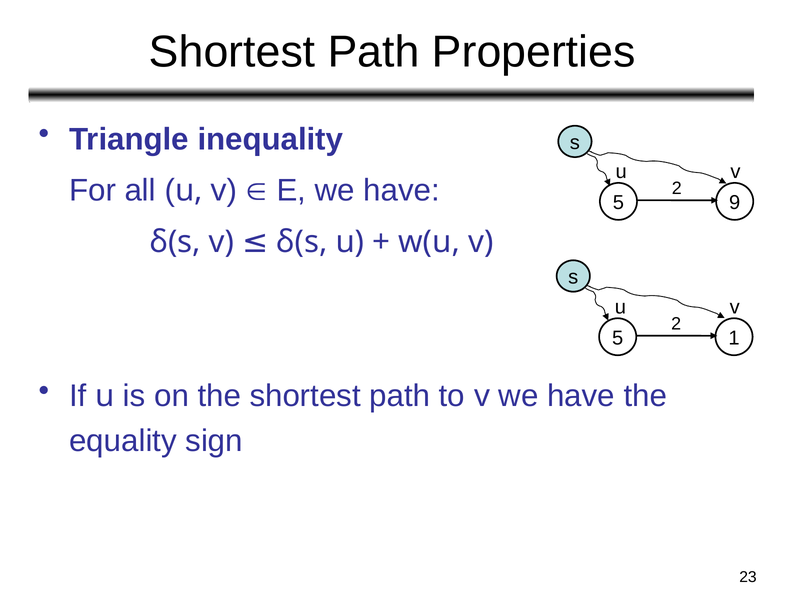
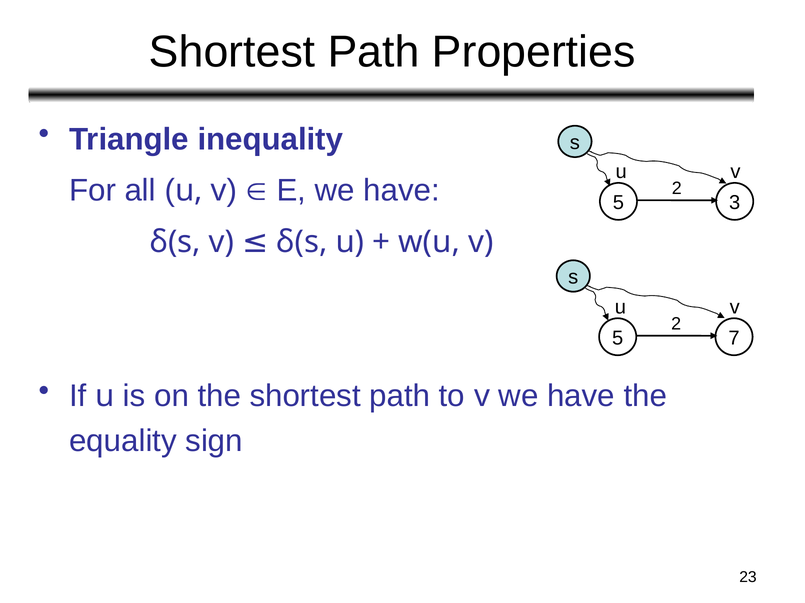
9: 9 -> 3 (735, 203)
1: 1 -> 7 (734, 339)
